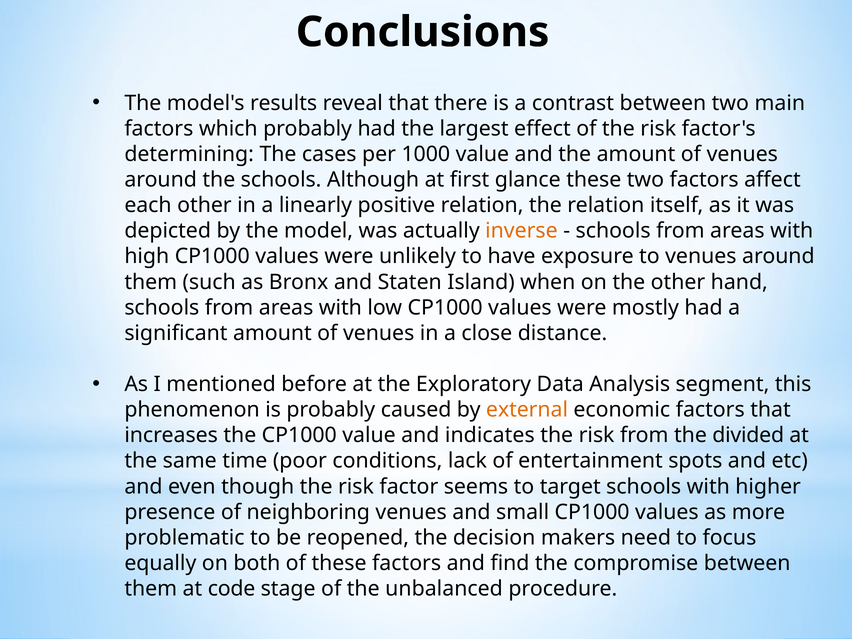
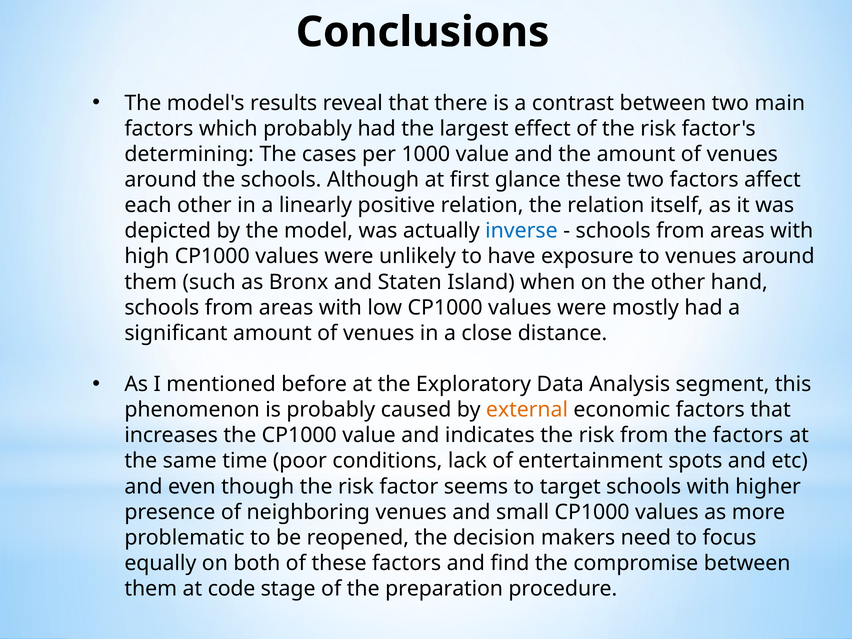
inverse colour: orange -> blue (521, 231)
the divided: divided -> factors (748, 435)
unbalanced: unbalanced -> preparation (444, 589)
